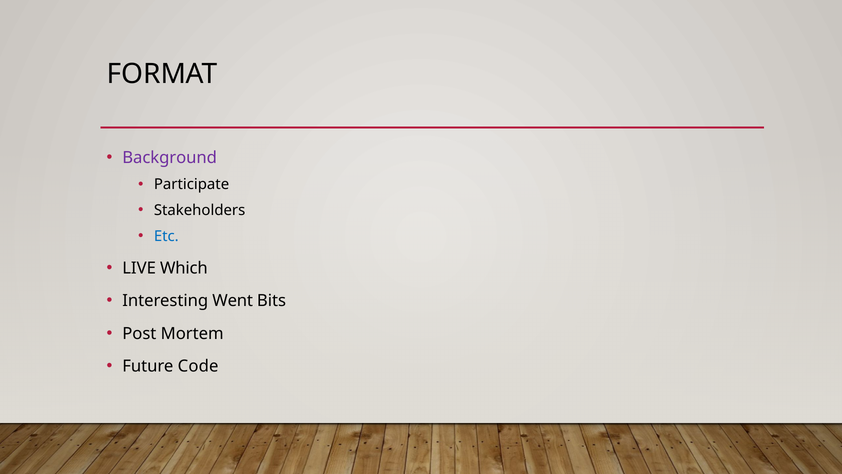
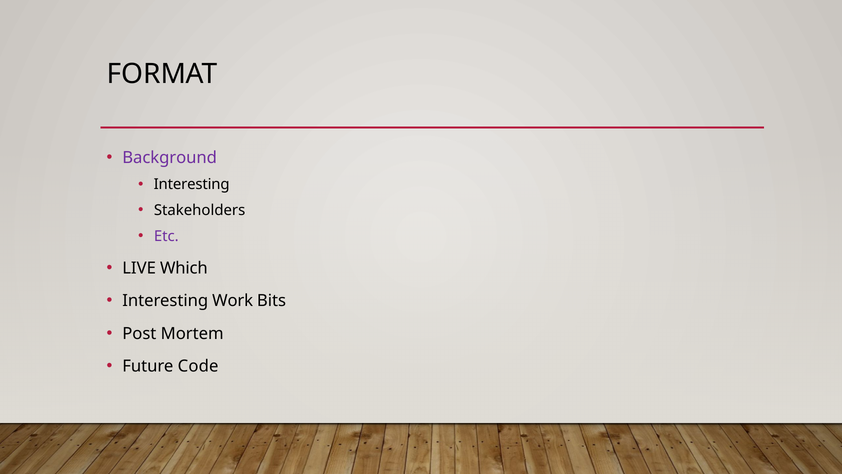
Participate: Participate -> Interesting (192, 184)
Etc colour: blue -> purple (166, 236)
Went: Went -> Work (233, 301)
